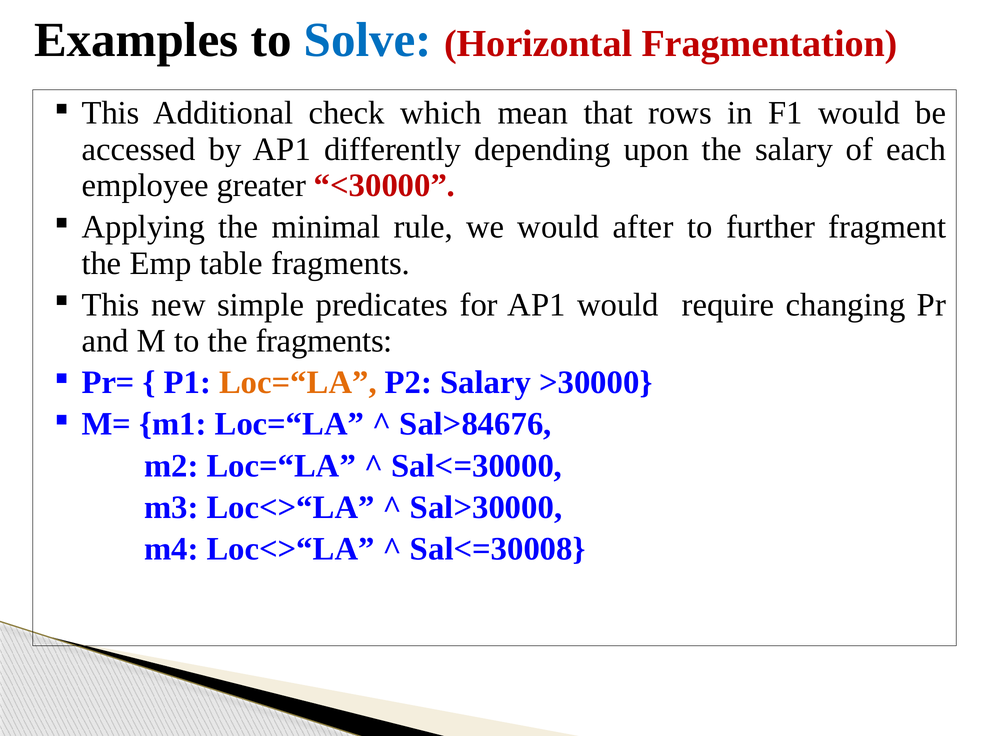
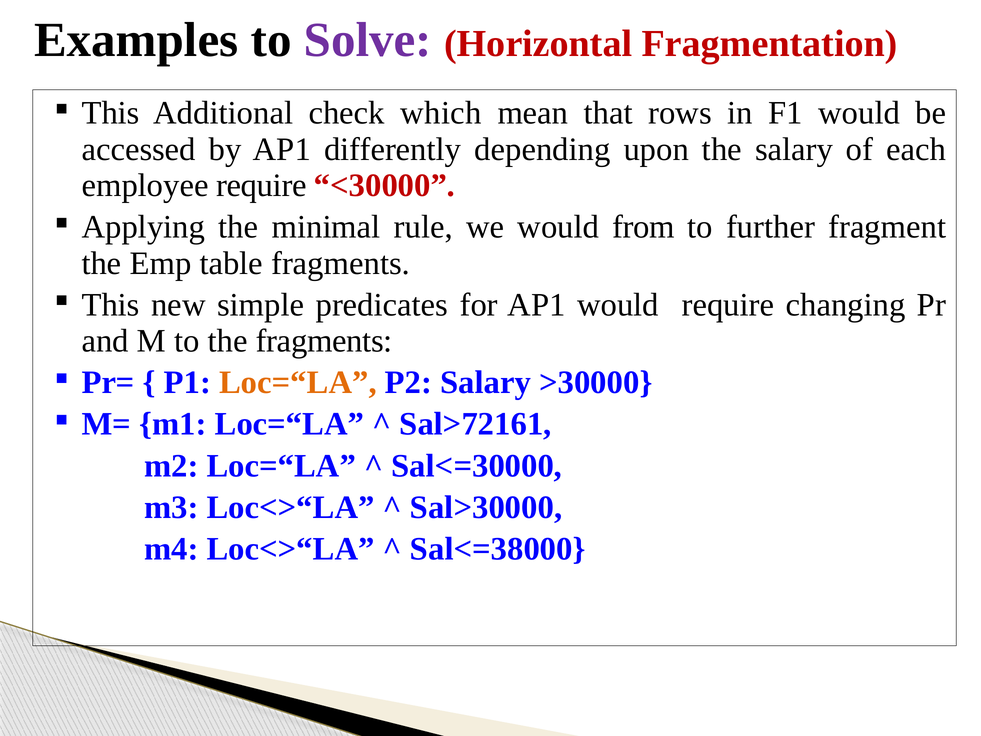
Solve colour: blue -> purple (368, 40)
employee greater: greater -> require (261, 185)
after: after -> from (643, 227)
Sal>84676: Sal>84676 -> Sal>72161 (475, 424)
Sal<=30008: Sal<=30008 -> Sal<=38000 (498, 549)
